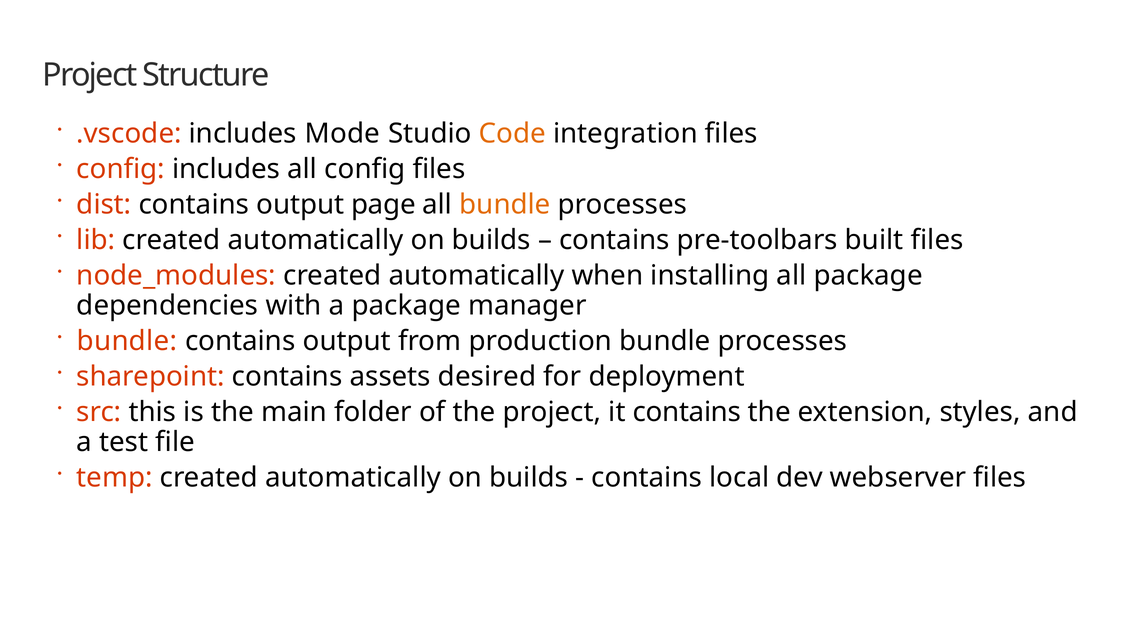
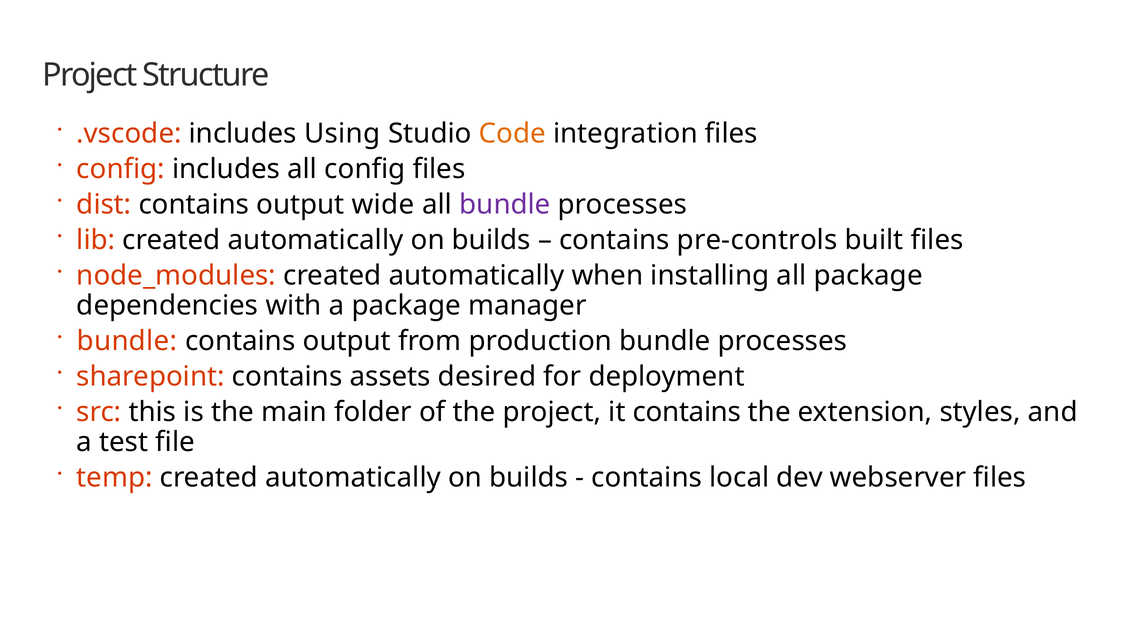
Mode: Mode -> Using (342, 134)
page: page -> wide (383, 205)
bundle colour: orange -> purple (505, 205)
pre-toolbars: pre-toolbars -> pre-controls (757, 240)
